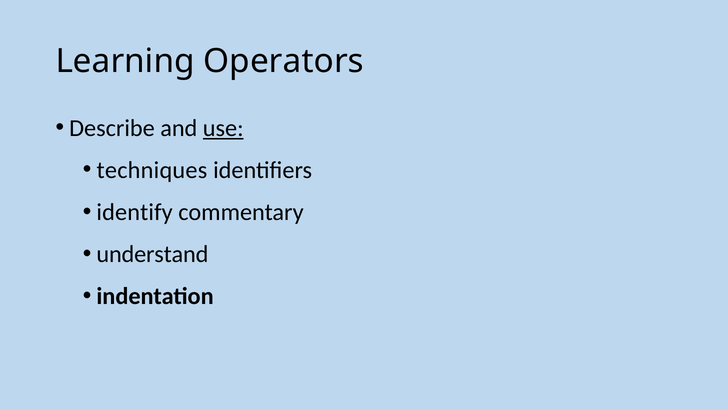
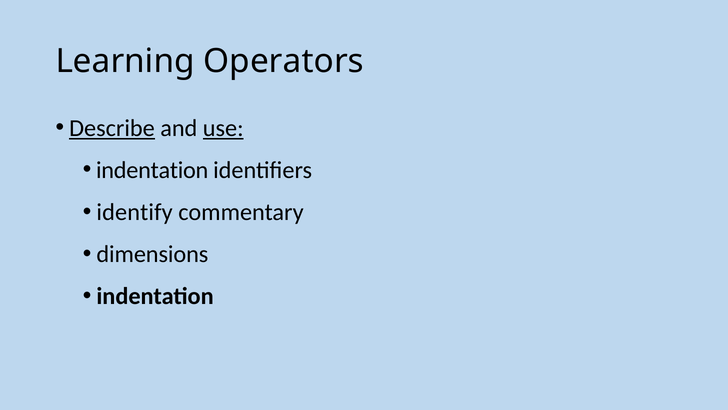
Describe underline: none -> present (112, 128)
techniques: techniques -> indentation (152, 170)
understand: understand -> dimensions (152, 254)
